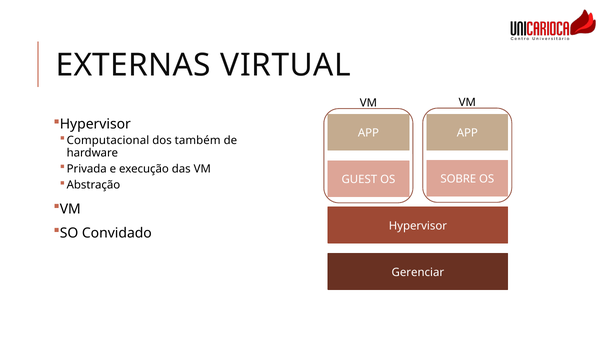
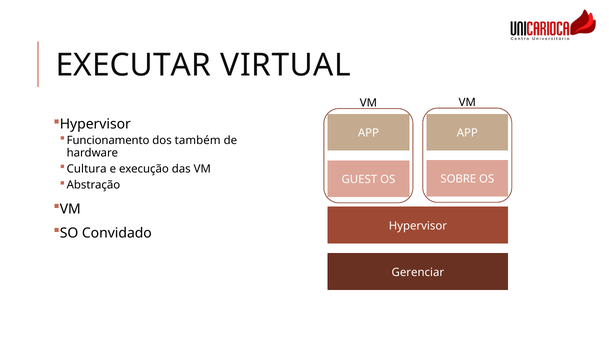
EXTERNAS: EXTERNAS -> EXECUTAR (133, 65)
Computacional: Computacional -> Funcionamento (108, 140)
Privada: Privada -> Cultura (87, 169)
